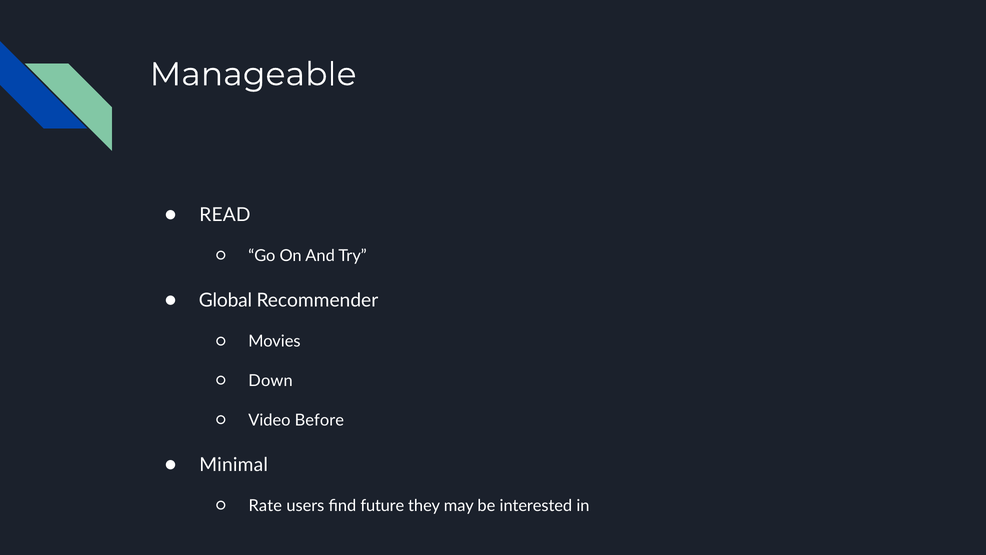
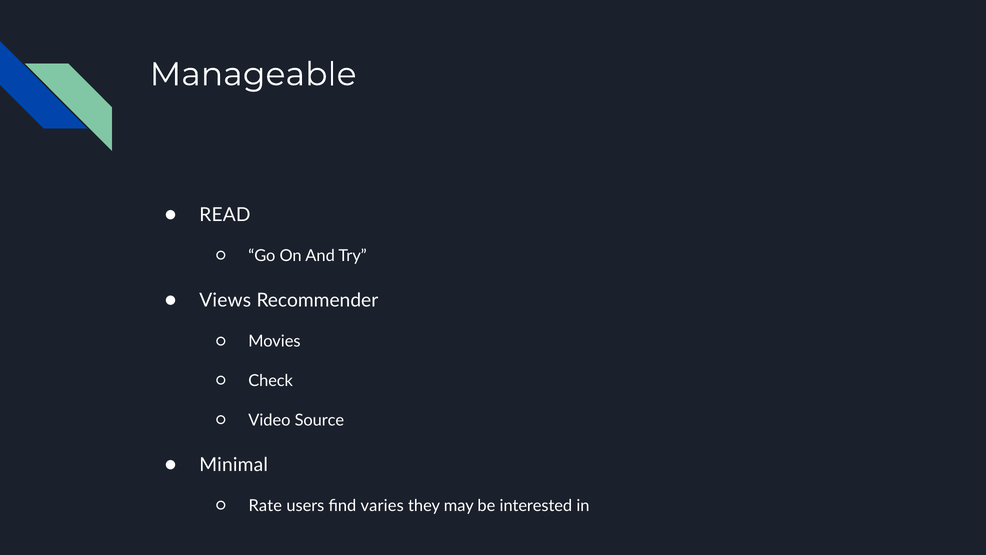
Global: Global -> Views (225, 300)
Down: Down -> Check (271, 381)
Before: Before -> Source (319, 420)
future: future -> varies (382, 505)
